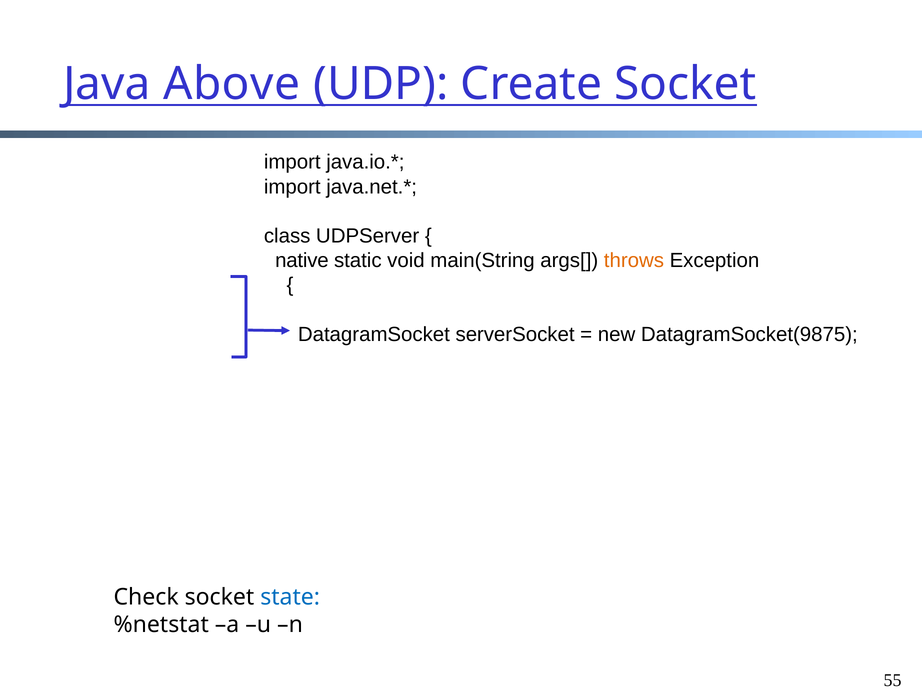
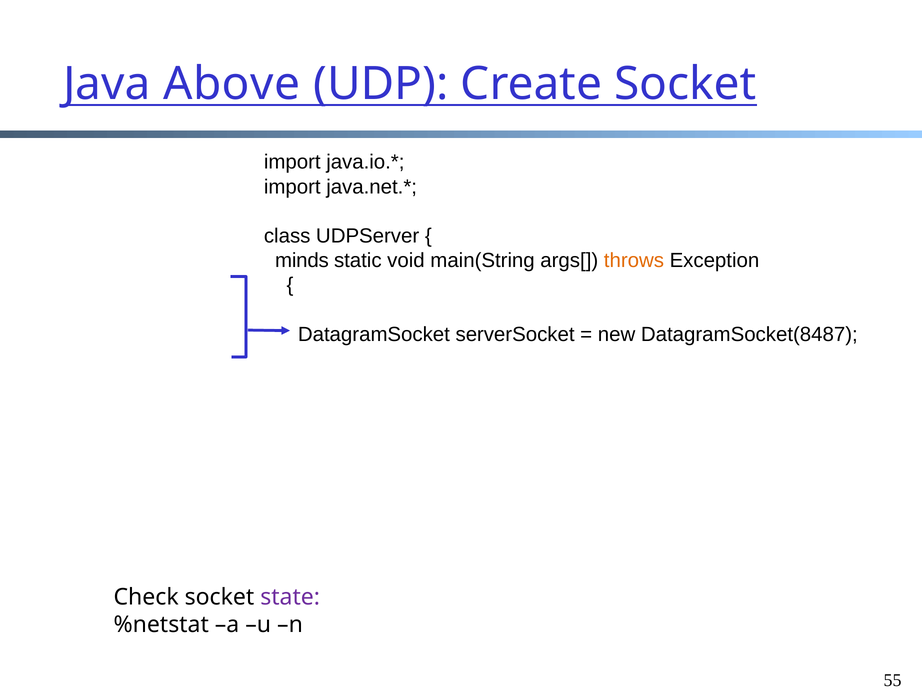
native: native -> minds (302, 260)
DatagramSocket(9875: DatagramSocket(9875 -> DatagramSocket(8487 (749, 334)
state colour: blue -> purple (290, 597)
